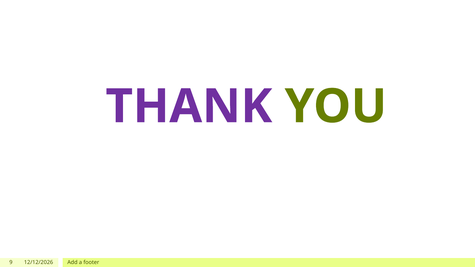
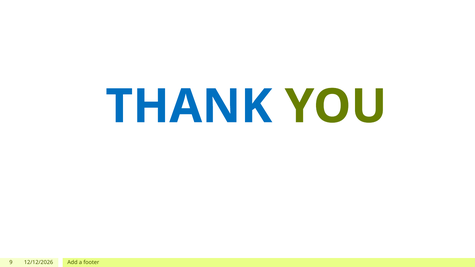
THANK colour: purple -> blue (189, 107)
